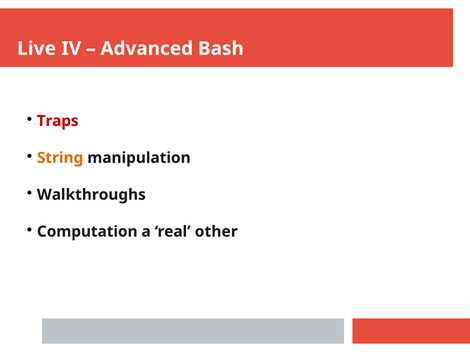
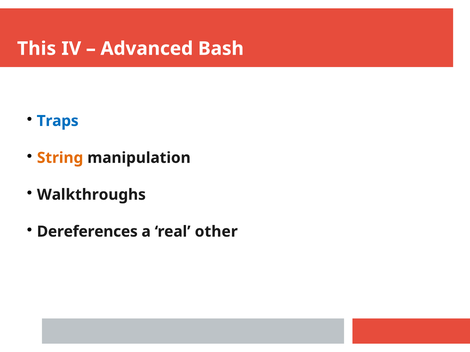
Live: Live -> This (37, 49)
Traps colour: red -> blue (58, 121)
Computation: Computation -> Dereferences (87, 232)
